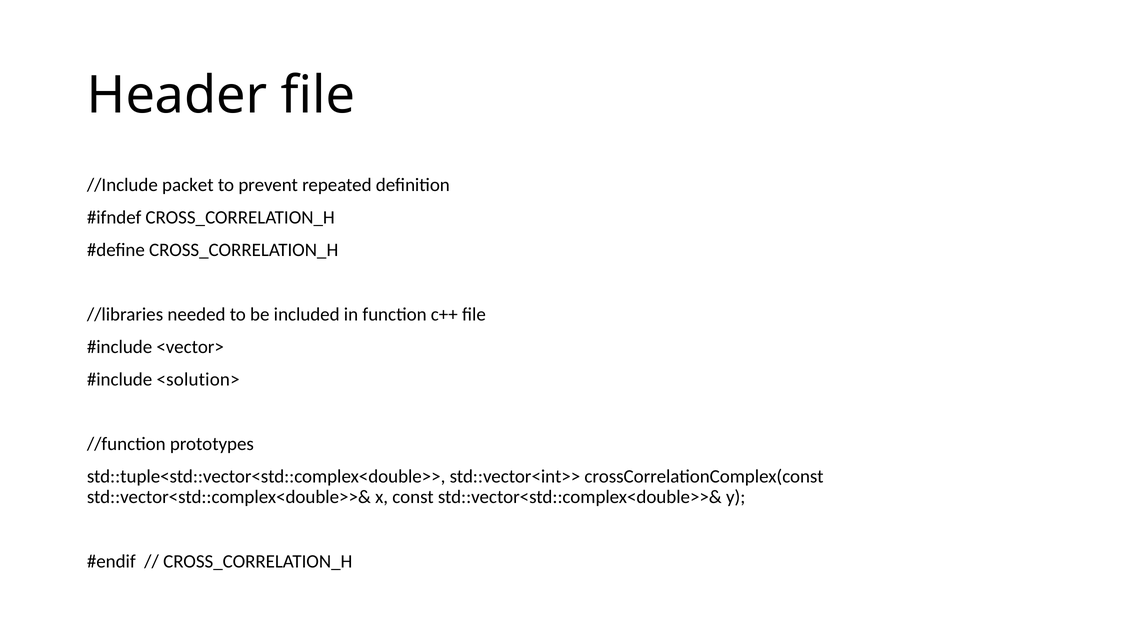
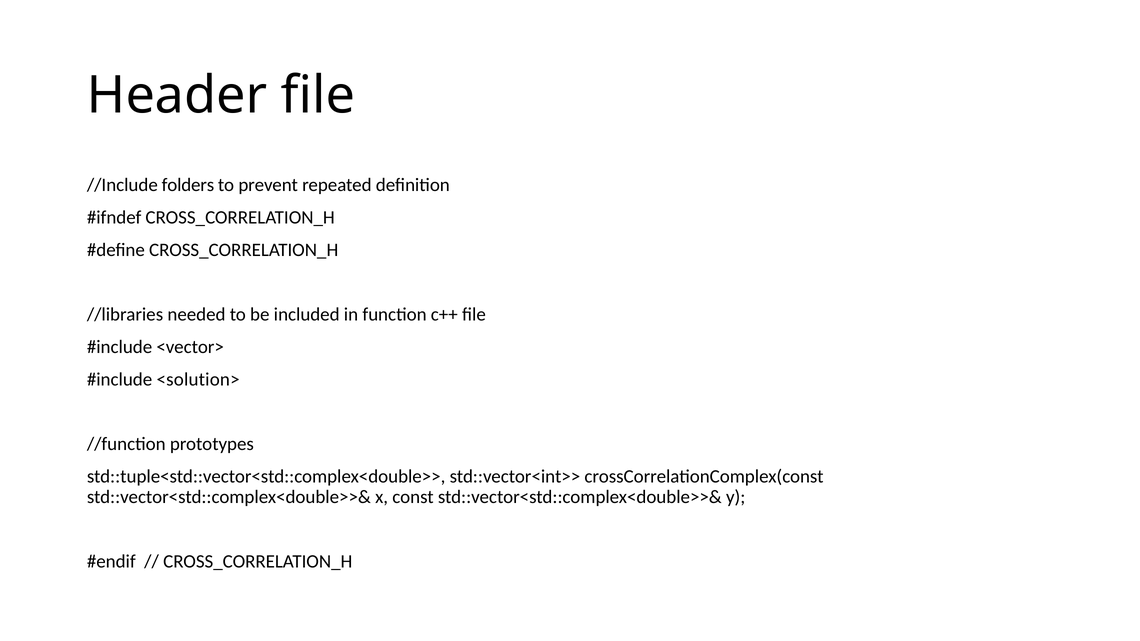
packet: packet -> folders (188, 185)
